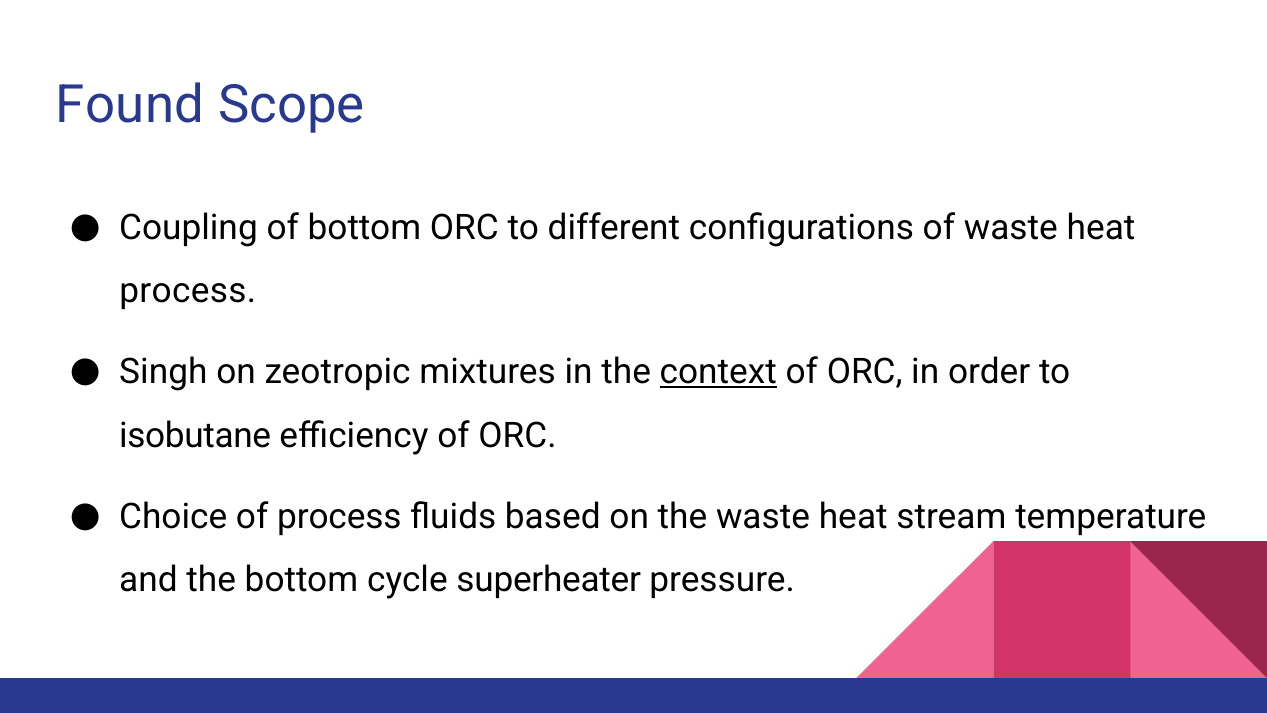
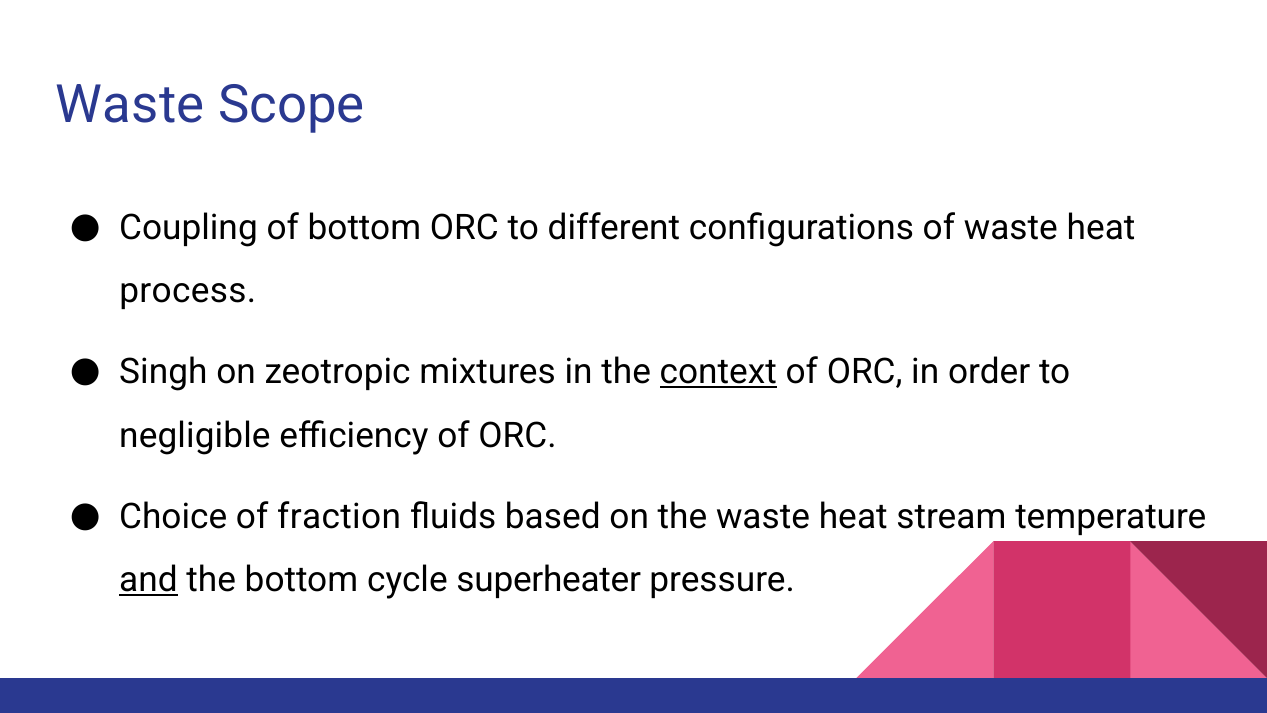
Found: Found -> Waste (130, 105)
isobutane: isobutane -> negligible (195, 435)
of process: process -> fraction (339, 516)
and underline: none -> present (148, 580)
